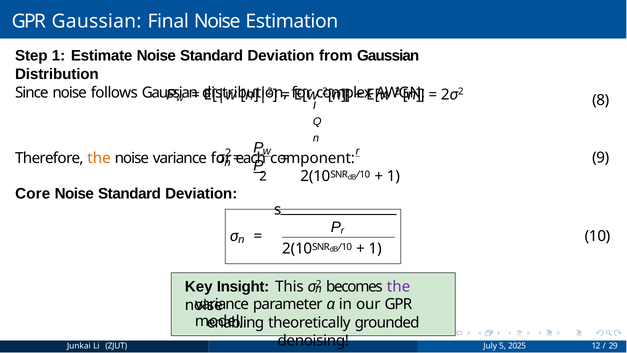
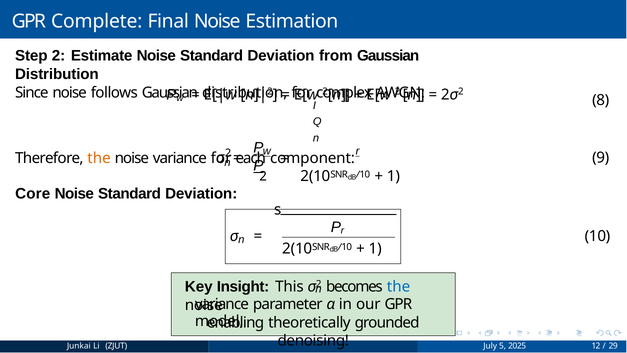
GPR Gaussian: Gaussian -> Complete (97, 22)
Step 1: 1 -> 2 (59, 56)
the colour: purple -> blue (399, 286)
